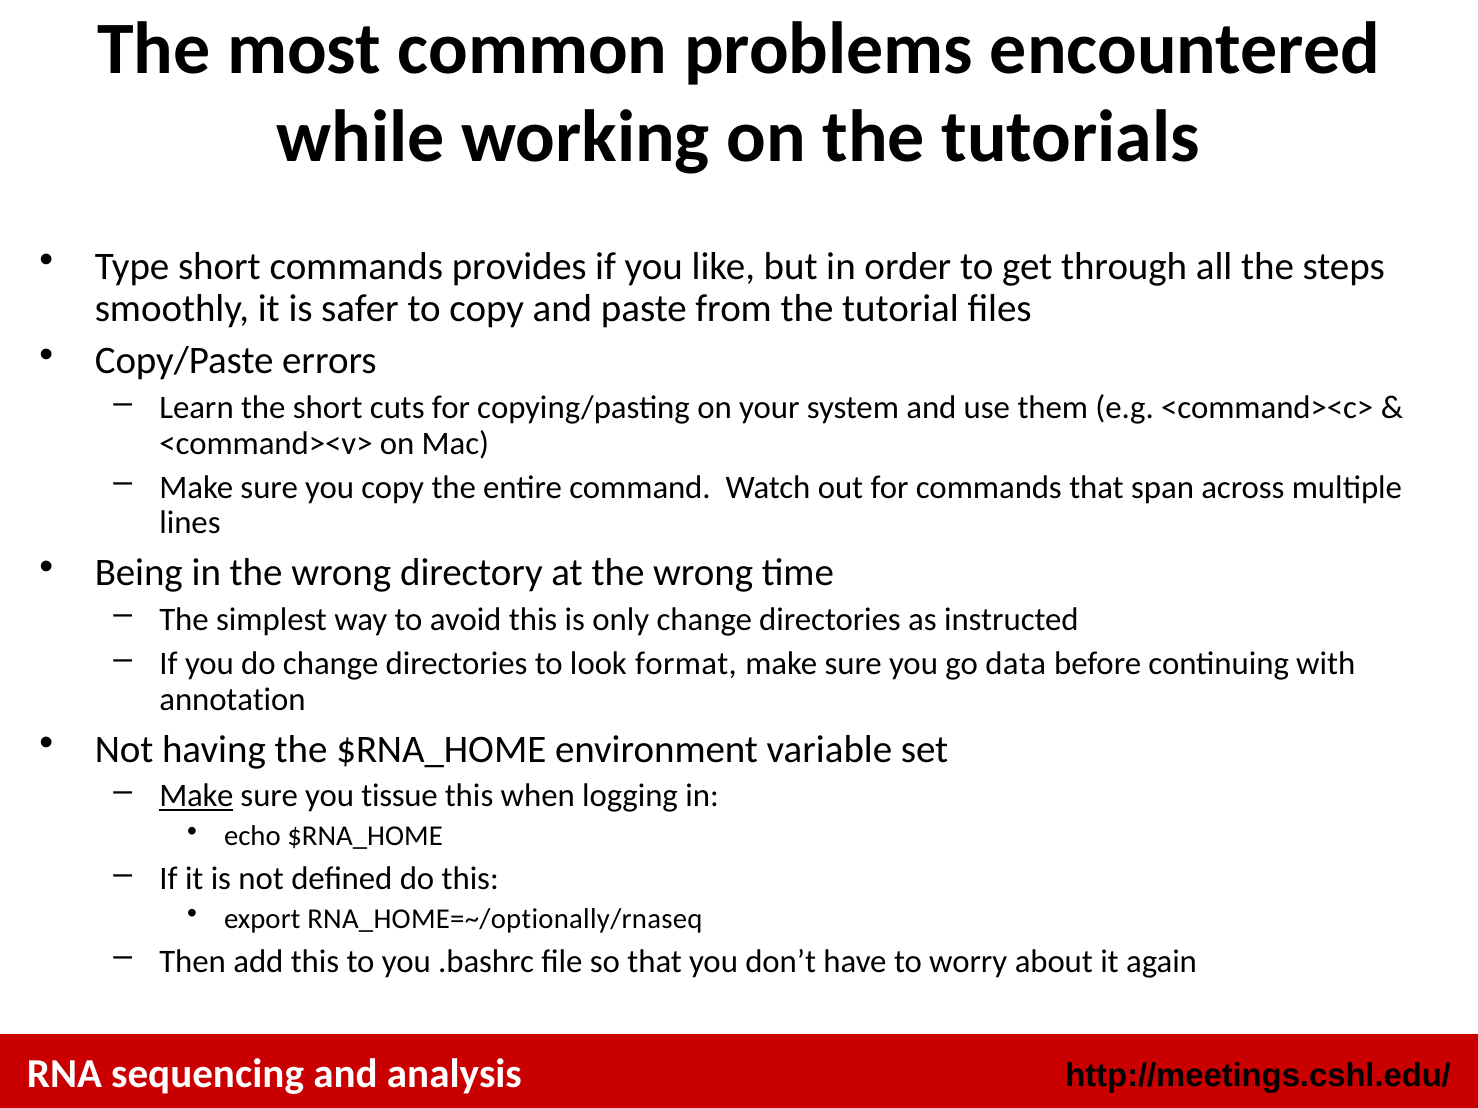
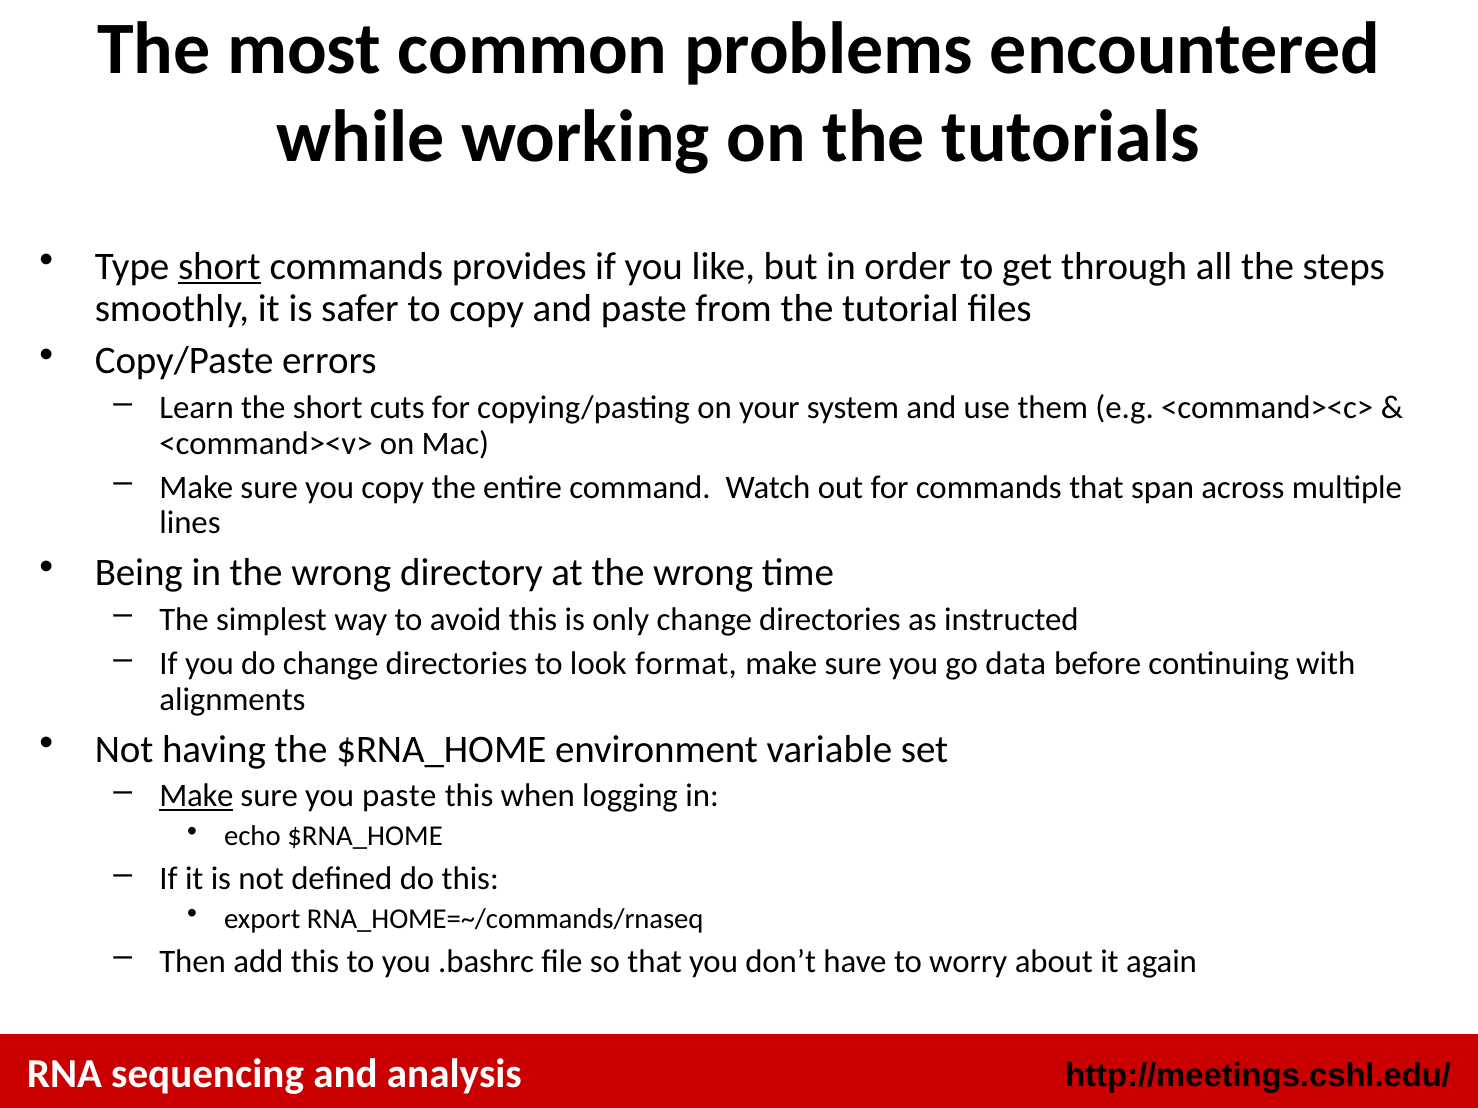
short underline: none -> present (219, 266)
annotation: annotation -> alignments (232, 700)
you tissue: tissue -> paste (399, 796)
RNA_HOME=~/optionally/rnaseq: RNA_HOME=~/optionally/rnaseq -> RNA_HOME=~/commands/rnaseq (505, 919)
